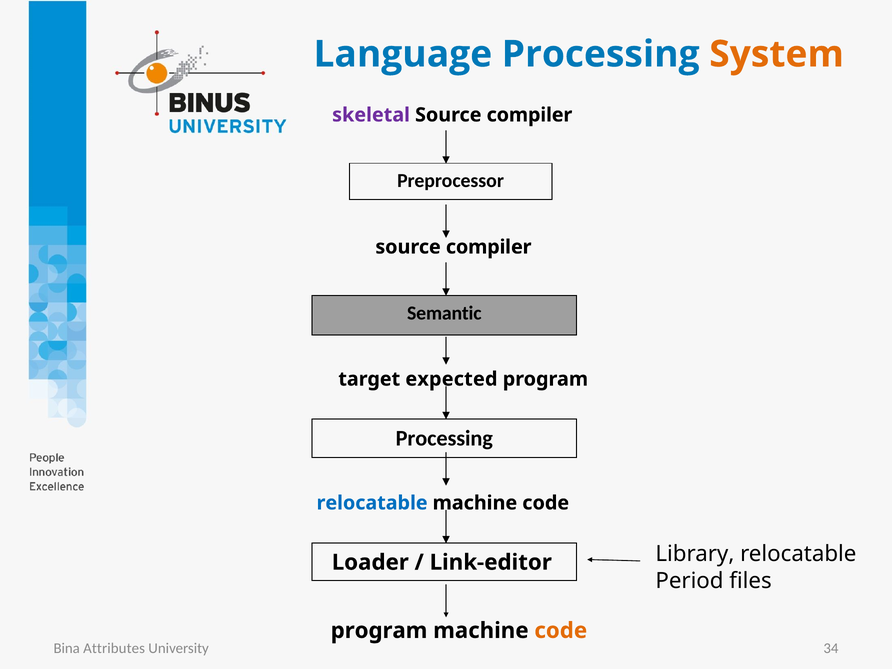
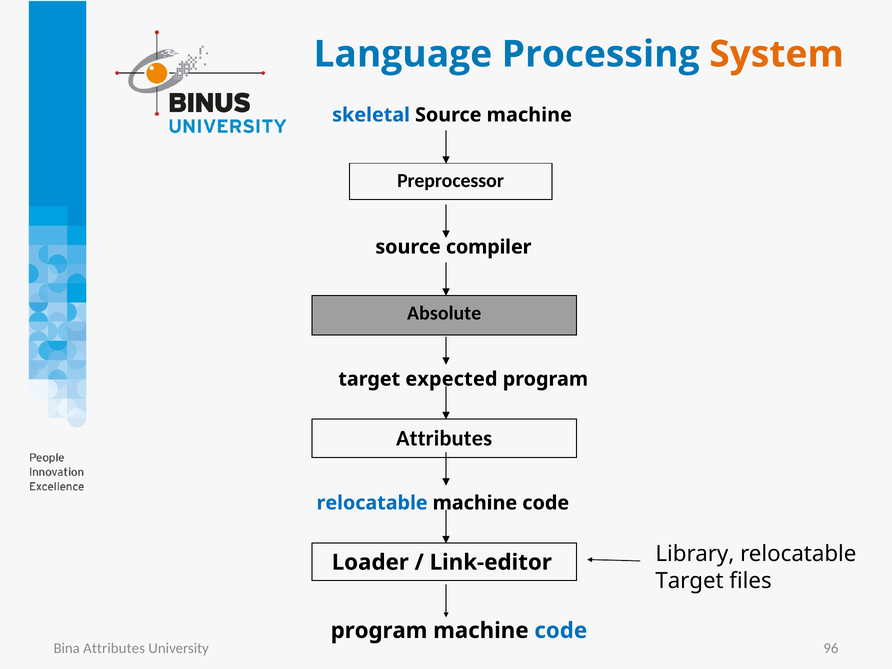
skeletal colour: purple -> blue (371, 115)
compiler: compiler -> machine (529, 115)
Semantic: Semantic -> Absolute (444, 313)
Processing: Processing -> Attributes (444, 439)
Period: Period -> Target (690, 581)
code colour: orange -> blue (561, 631)
34: 34 -> 96 (831, 648)
